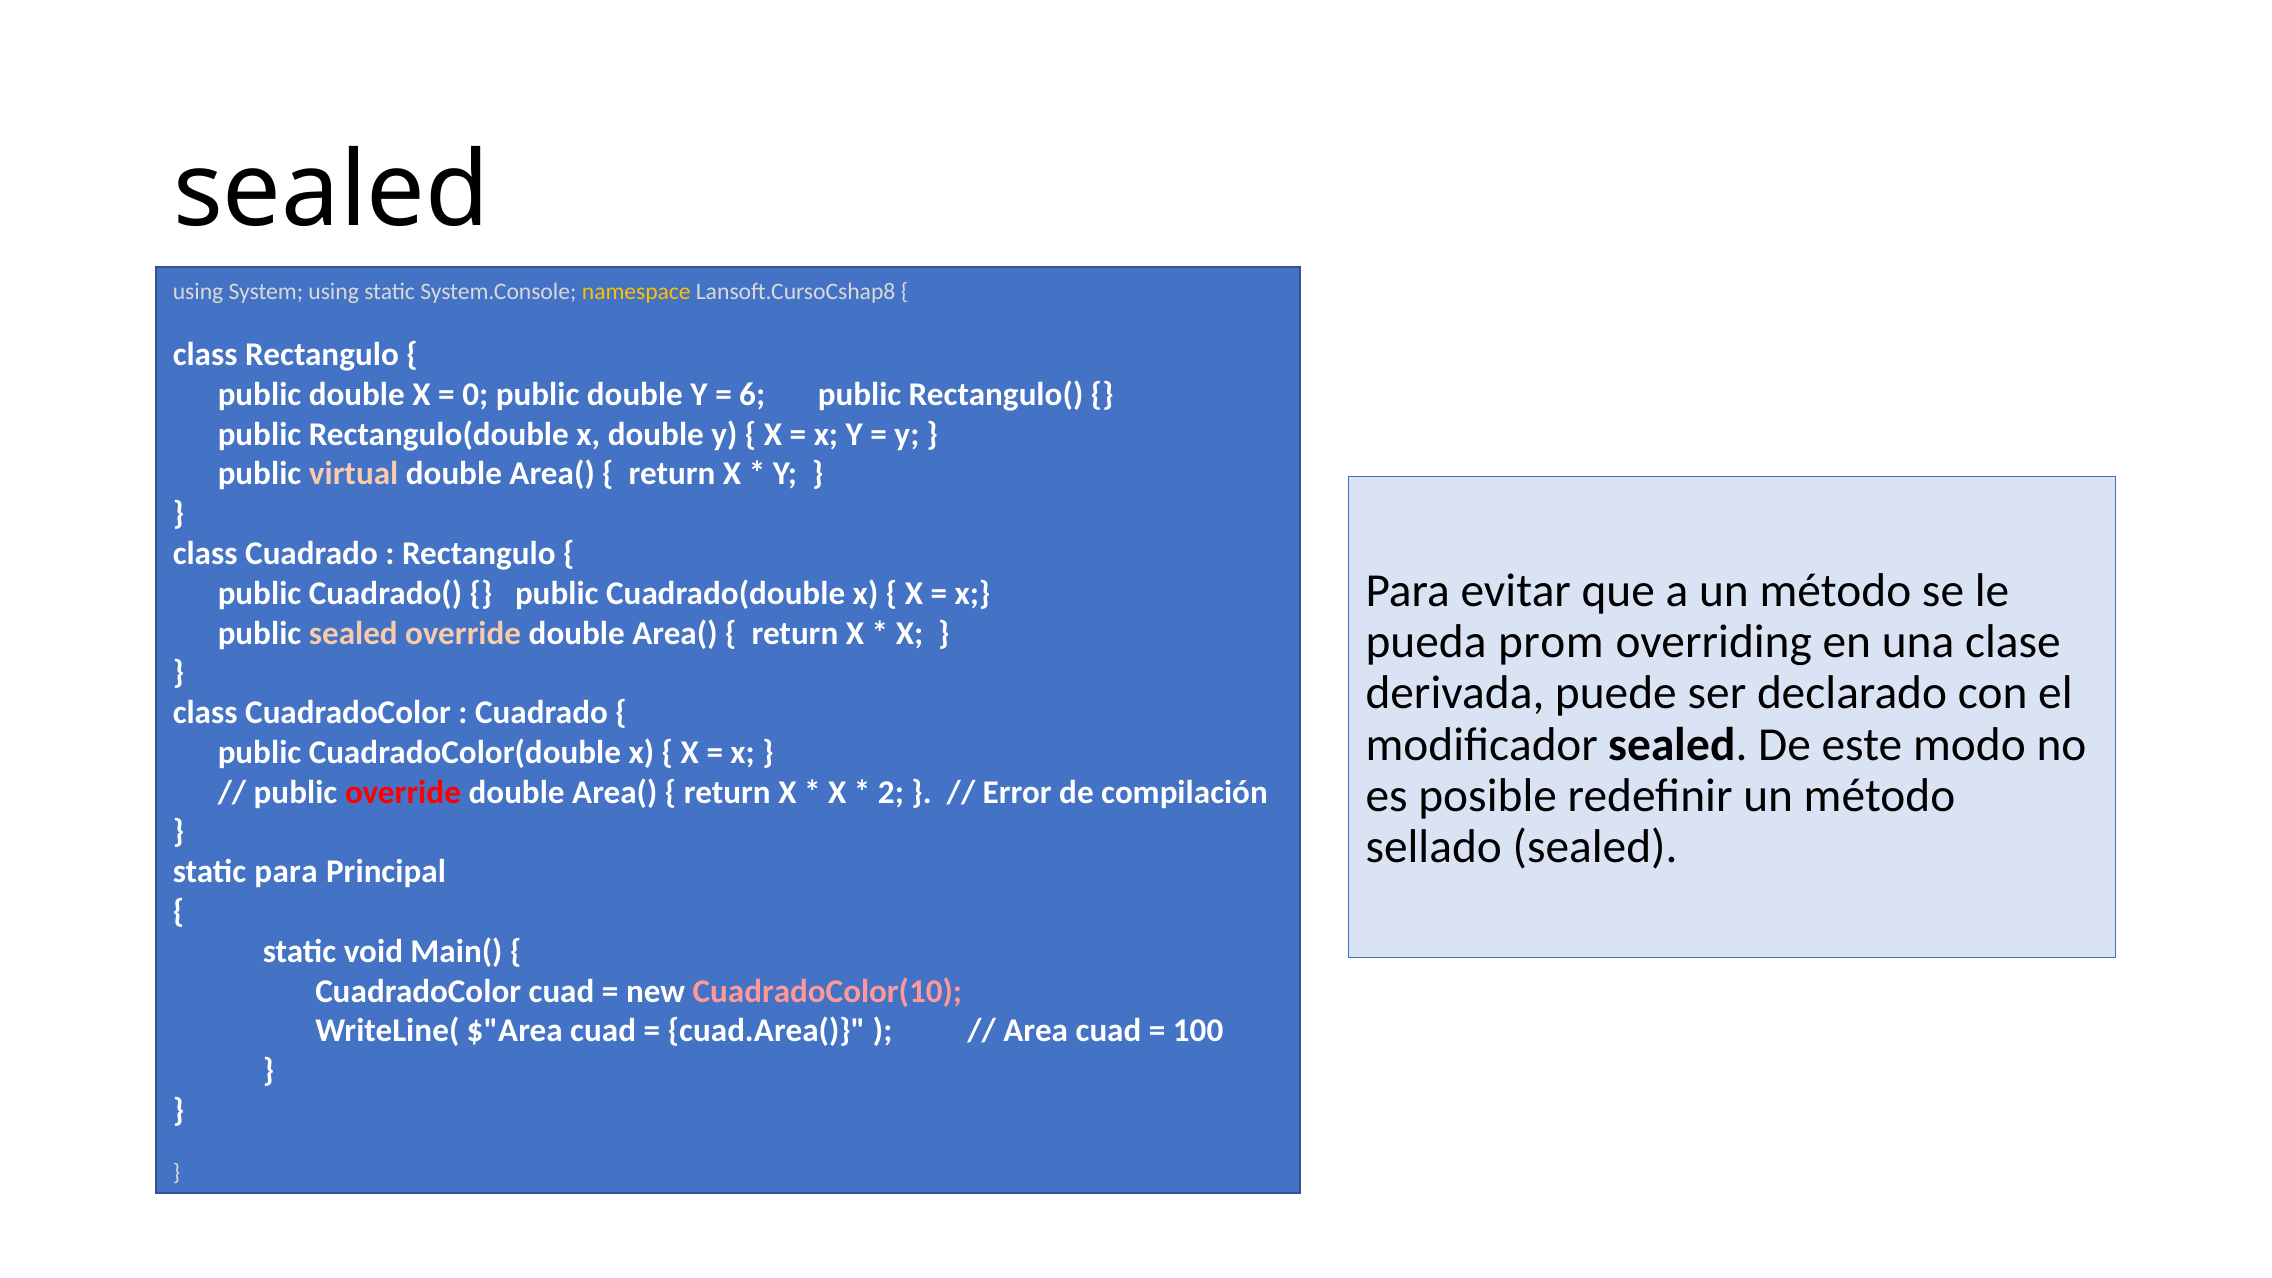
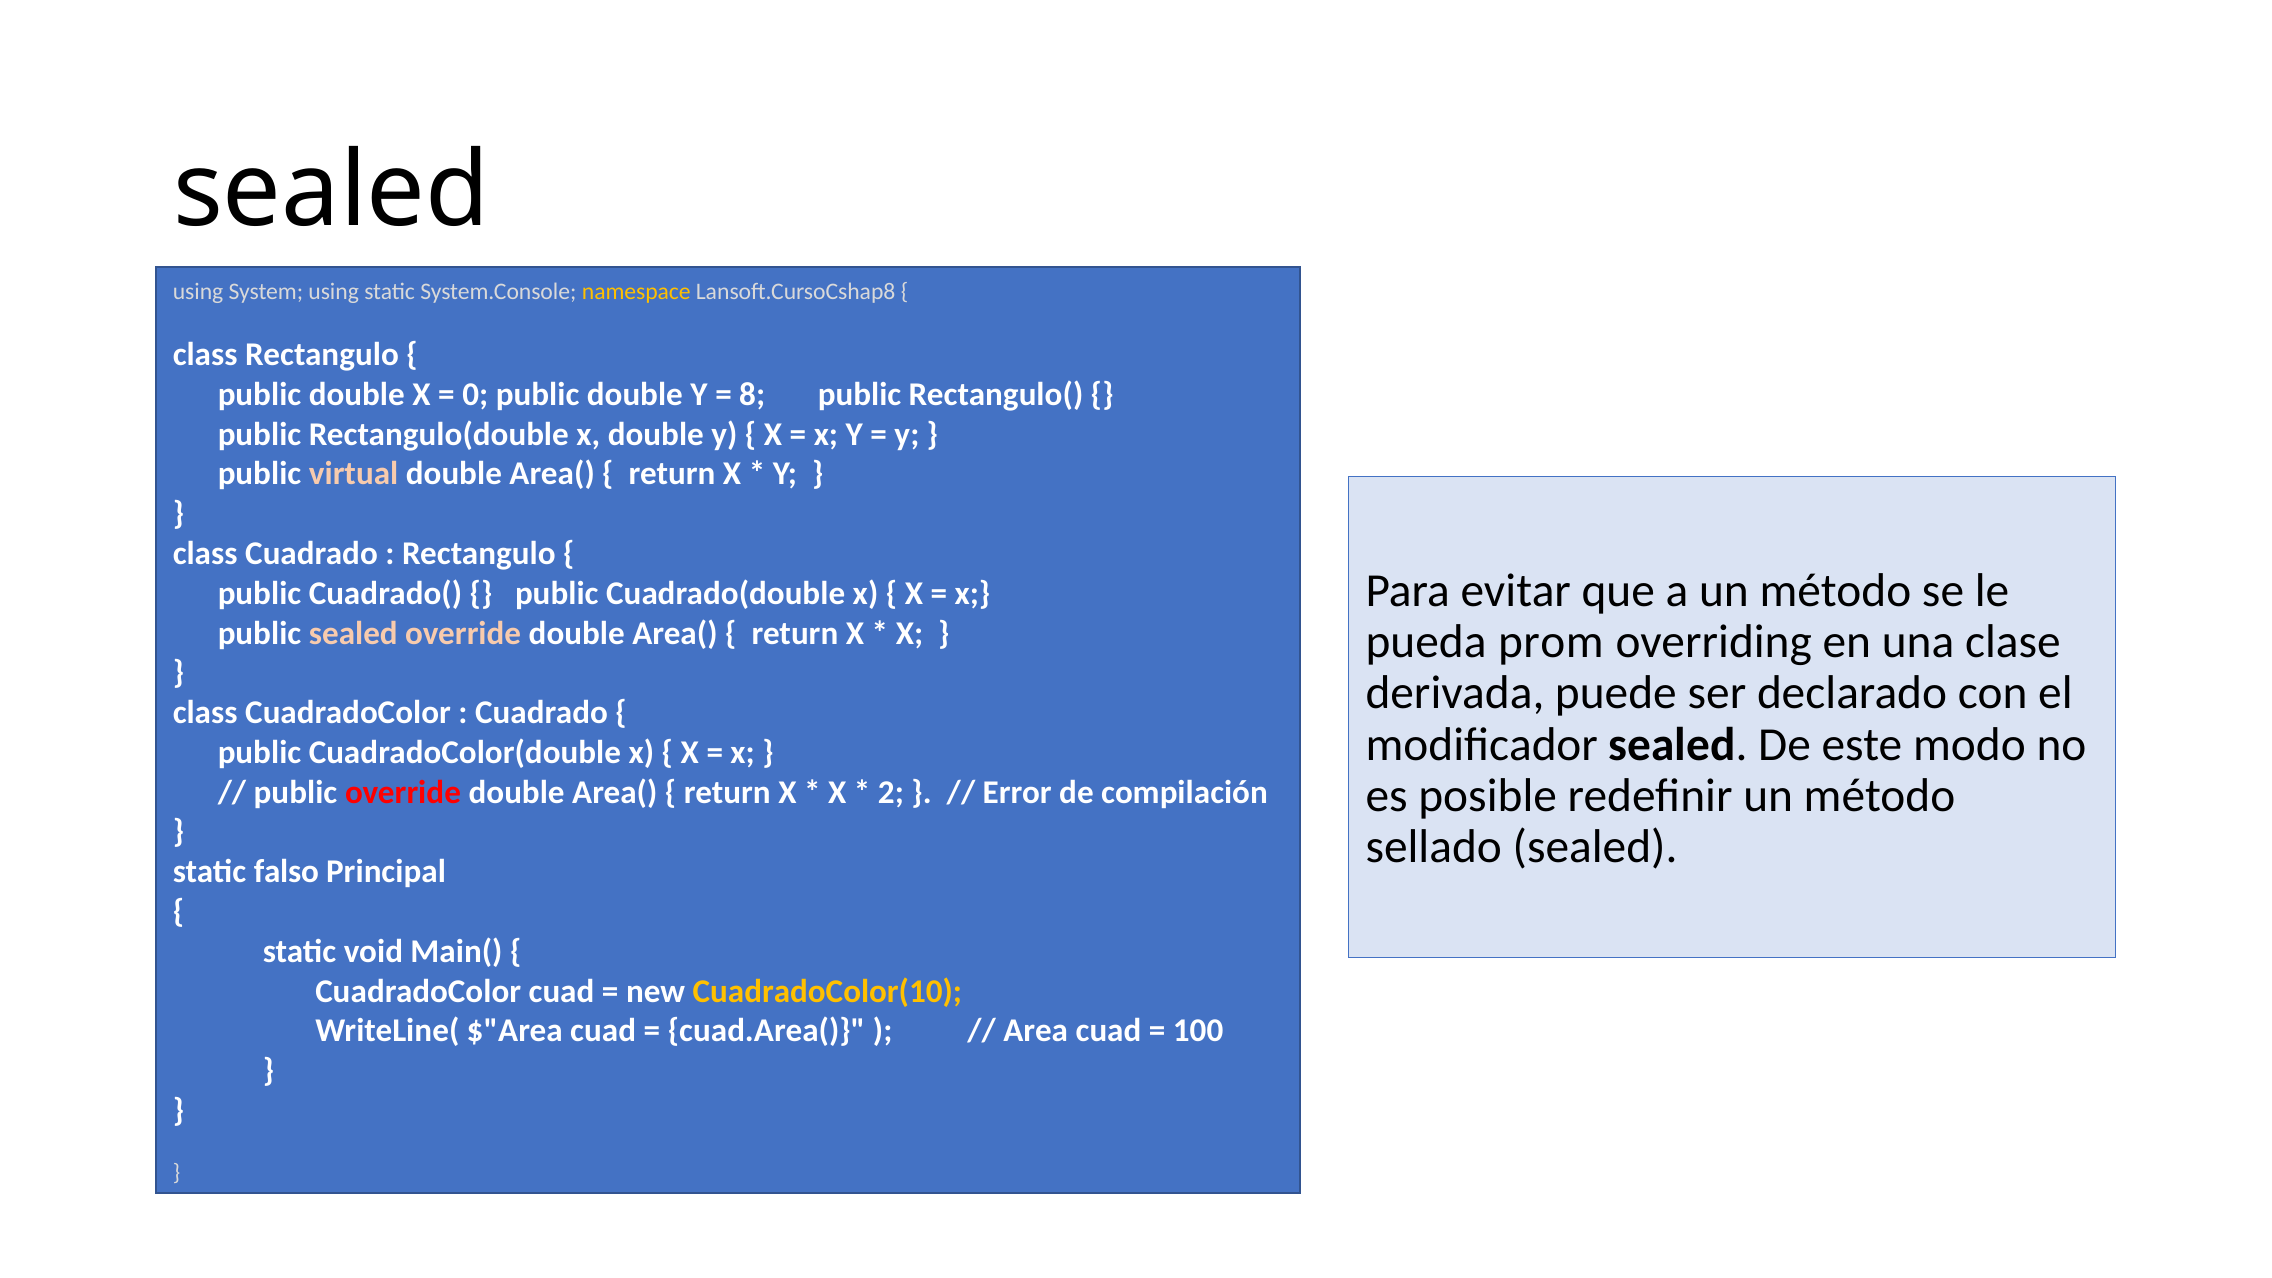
6: 6 -> 8 (752, 394)
static para: para -> falso (286, 872)
CuadradoColor(10 colour: pink -> yellow (827, 991)
